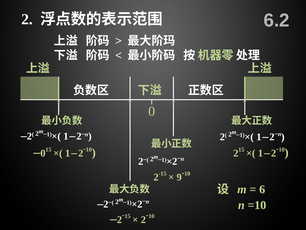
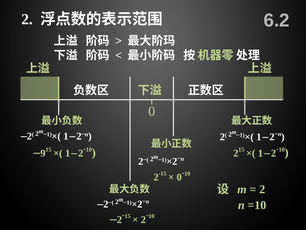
0: 0 -> 9 (43, 153)
9: 9 -> 0 (179, 177)
6: 6 -> 2 (262, 189)
